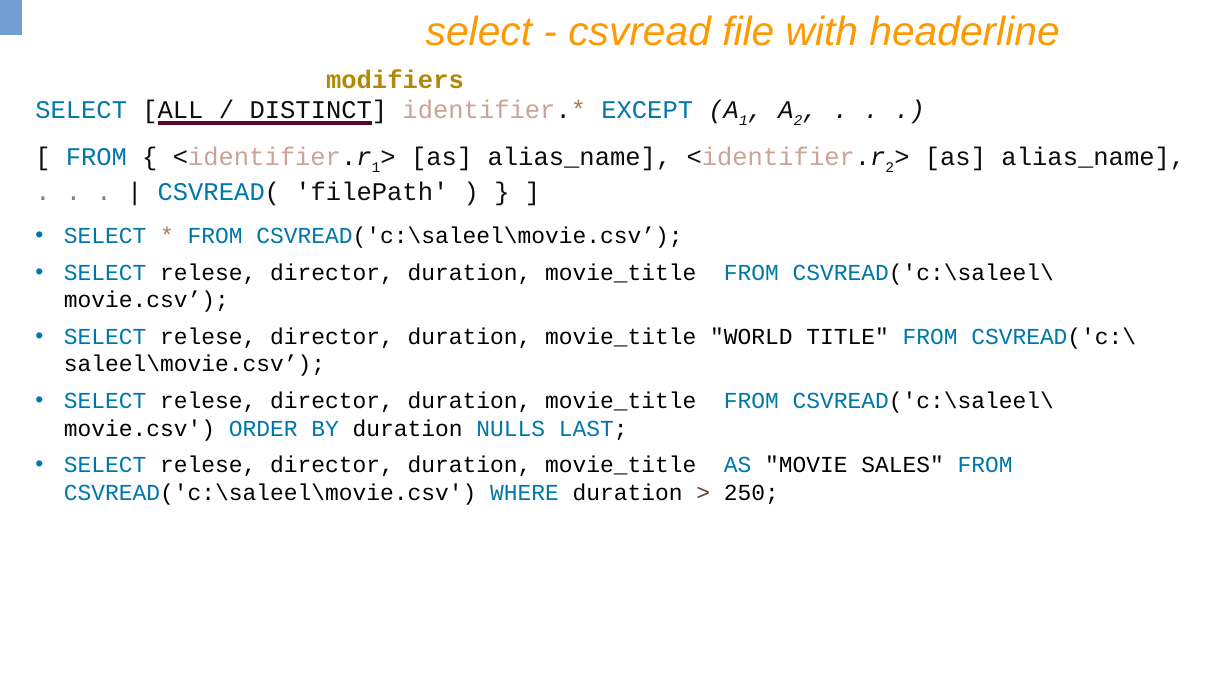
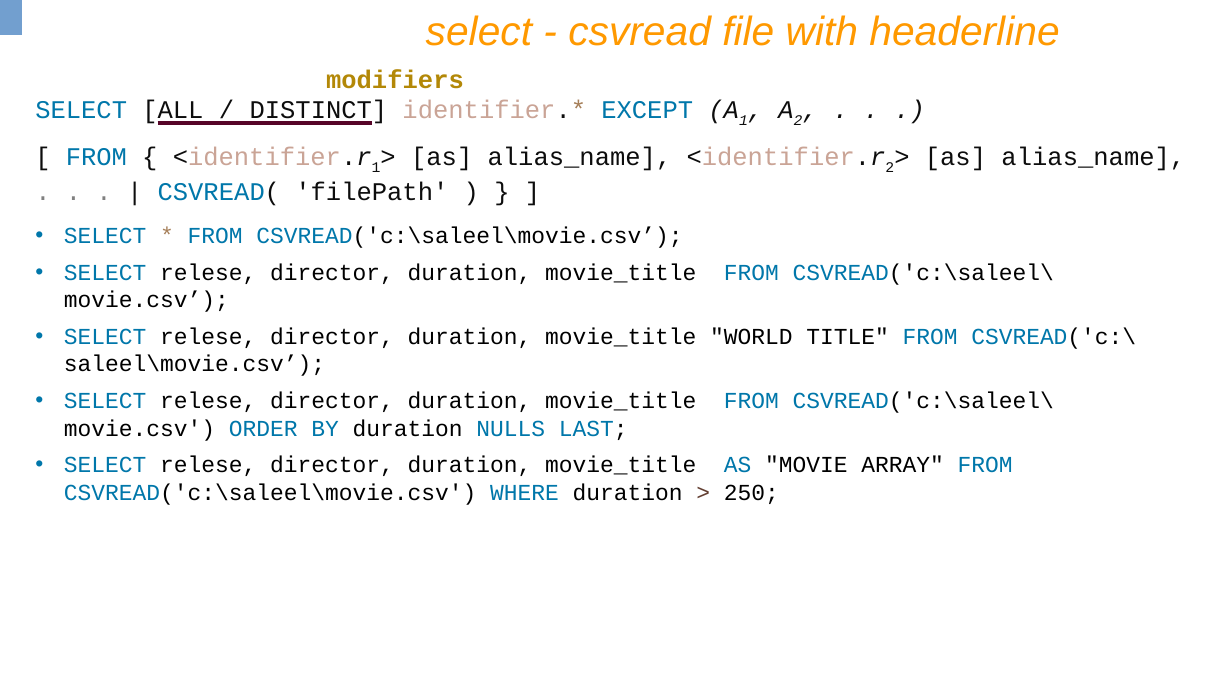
SALES: SALES -> ARRAY (903, 465)
